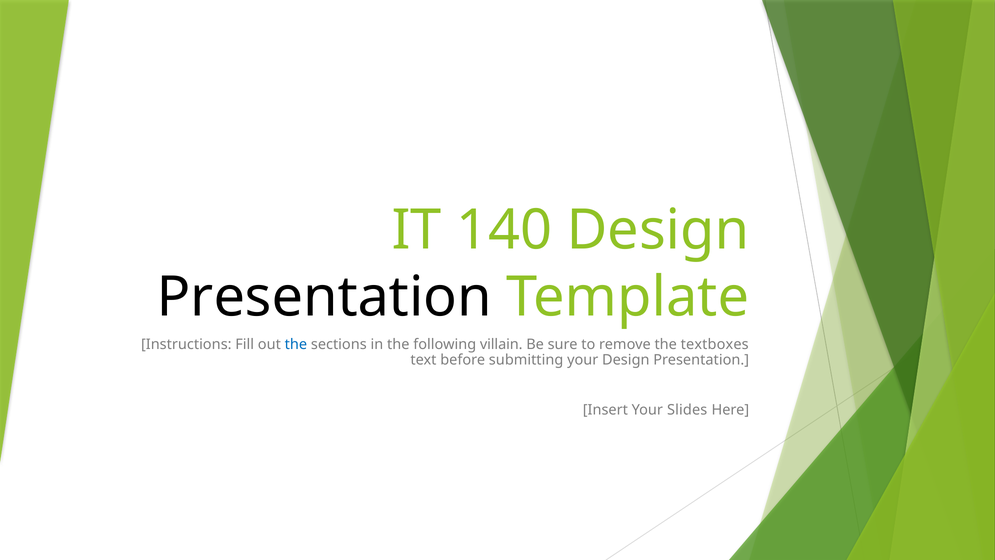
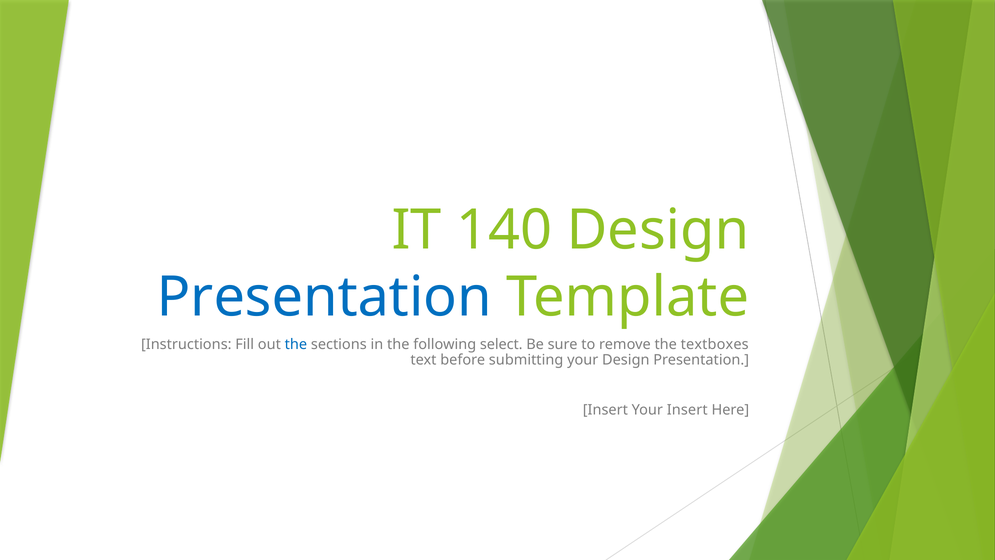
Presentation colour: black -> blue (324, 297)
villain: villain -> select (501, 344)
Your Slides: Slides -> Insert (687, 410)
